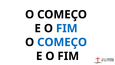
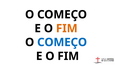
FIM colour: blue -> orange (67, 28)
